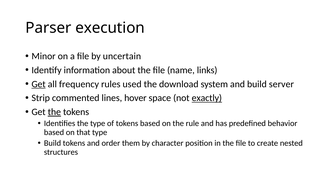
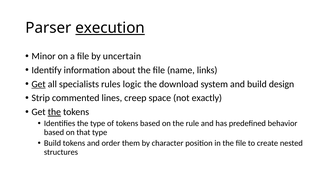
execution underline: none -> present (110, 28)
frequency: frequency -> specialists (79, 84)
used: used -> logic (132, 84)
server: server -> design (282, 84)
hover: hover -> creep (135, 98)
exactly underline: present -> none (207, 98)
